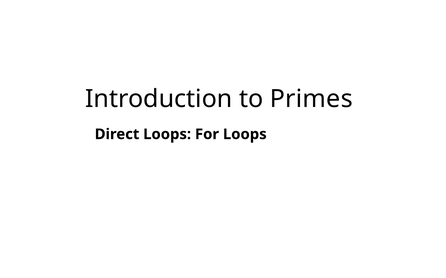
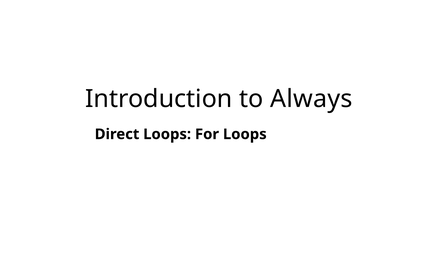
Primes: Primes -> Always (311, 99)
